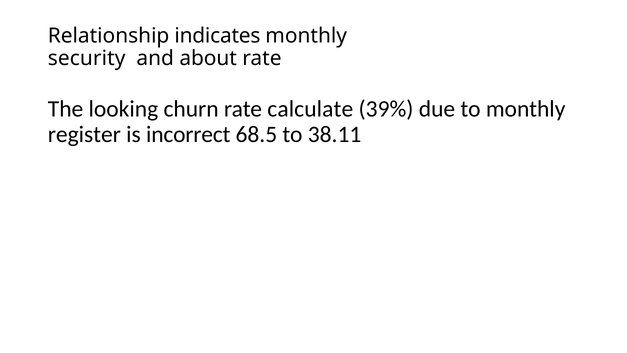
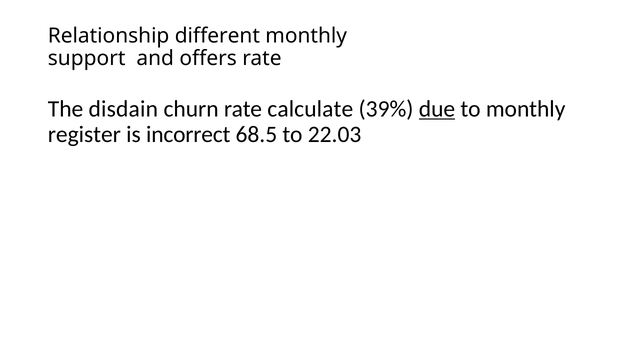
indicates: indicates -> different (217, 36)
security: security -> support (87, 58)
about: about -> offers (208, 58)
looking: looking -> disdain (123, 109)
due underline: none -> present (437, 109)
38.11: 38.11 -> 22.03 (335, 134)
